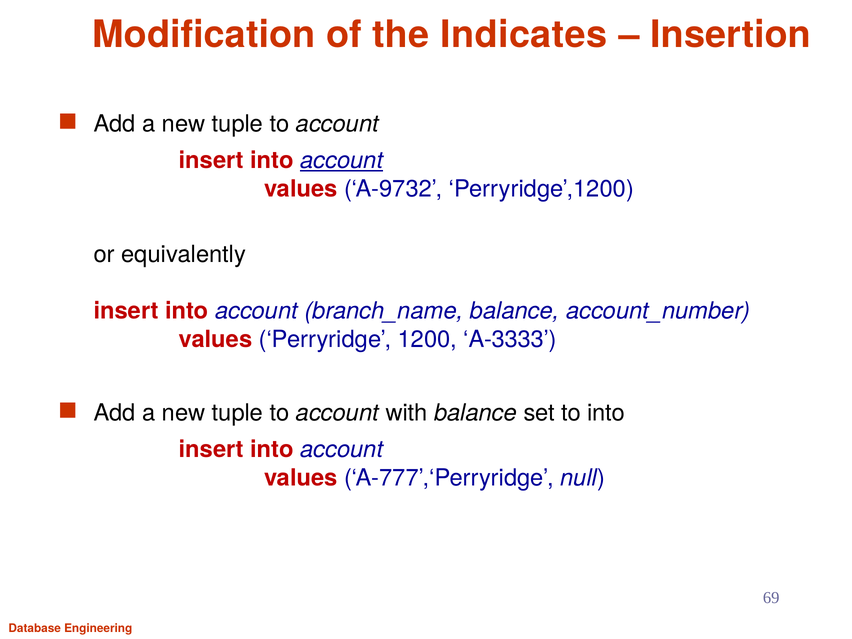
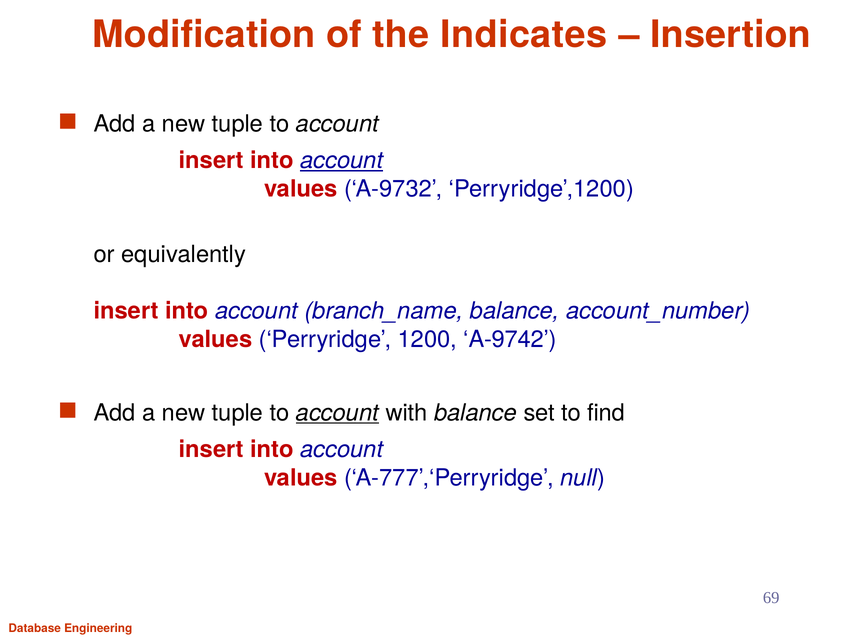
A-3333: A-3333 -> A-9742 (510, 339)
account underline: none -> present (337, 413)
to into: into -> find (606, 413)
